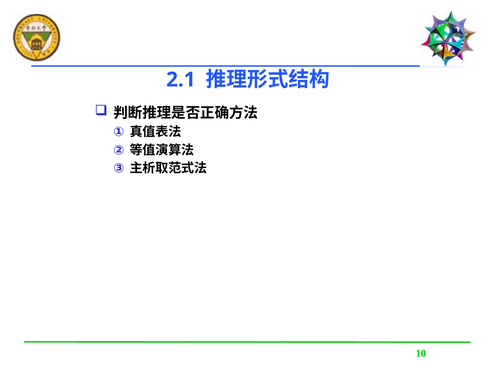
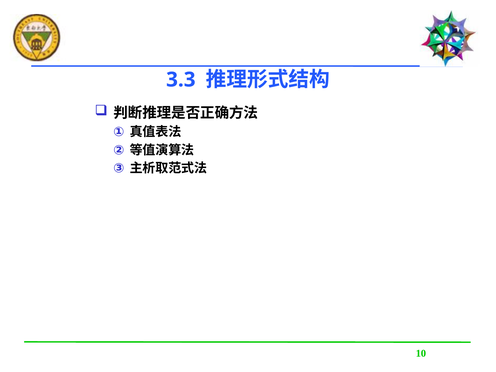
2.1: 2.1 -> 3.3 (181, 80)
